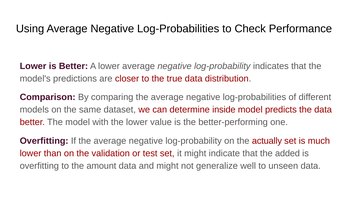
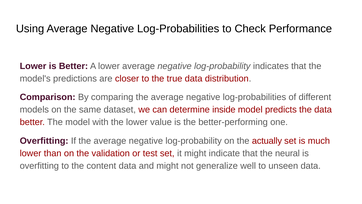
added: added -> neural (287, 153)
amount: amount -> content (101, 165)
